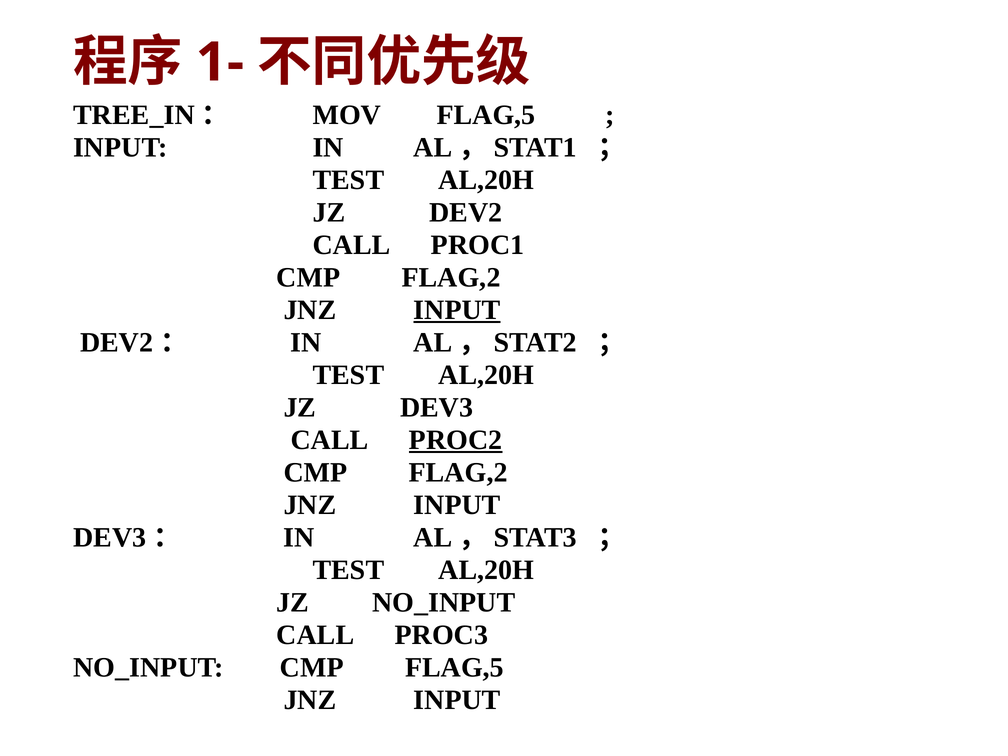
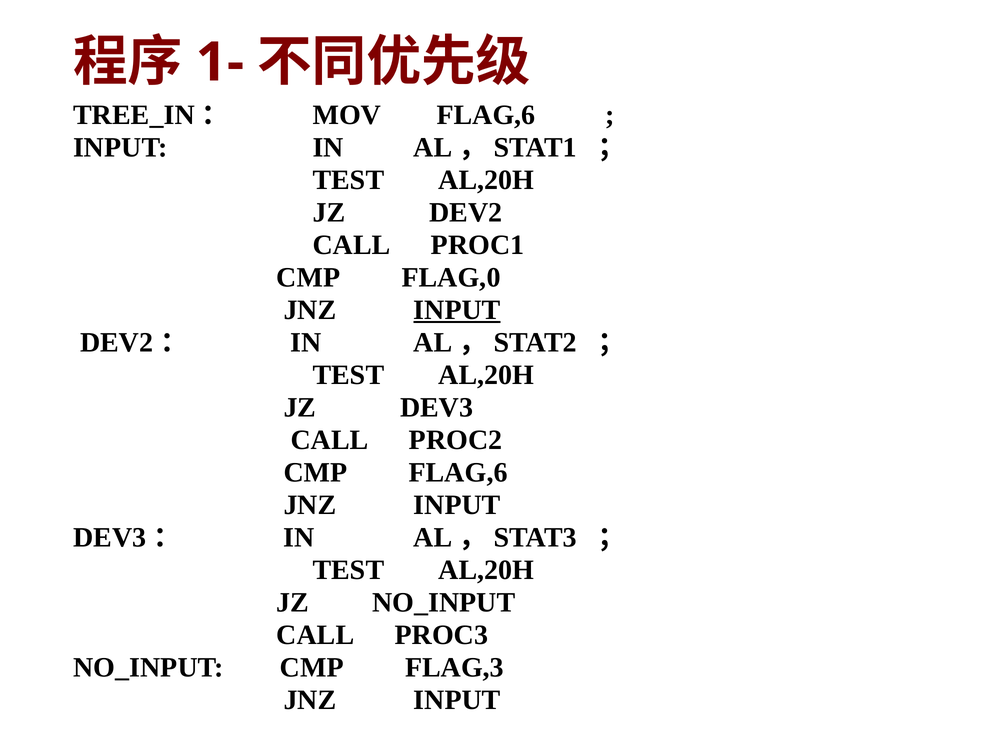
MOV FLAG,5: FLAG,5 -> FLAG,6 (486, 115)
FLAG,2: FLAG,2 -> FLAG,0 (451, 277)
PROC2 underline: present -> none (456, 440)
FLAG,2: FLAG,2 -> FLAG,6 (458, 472)
CMP FLAG,5: FLAG,5 -> FLAG,3 (455, 668)
